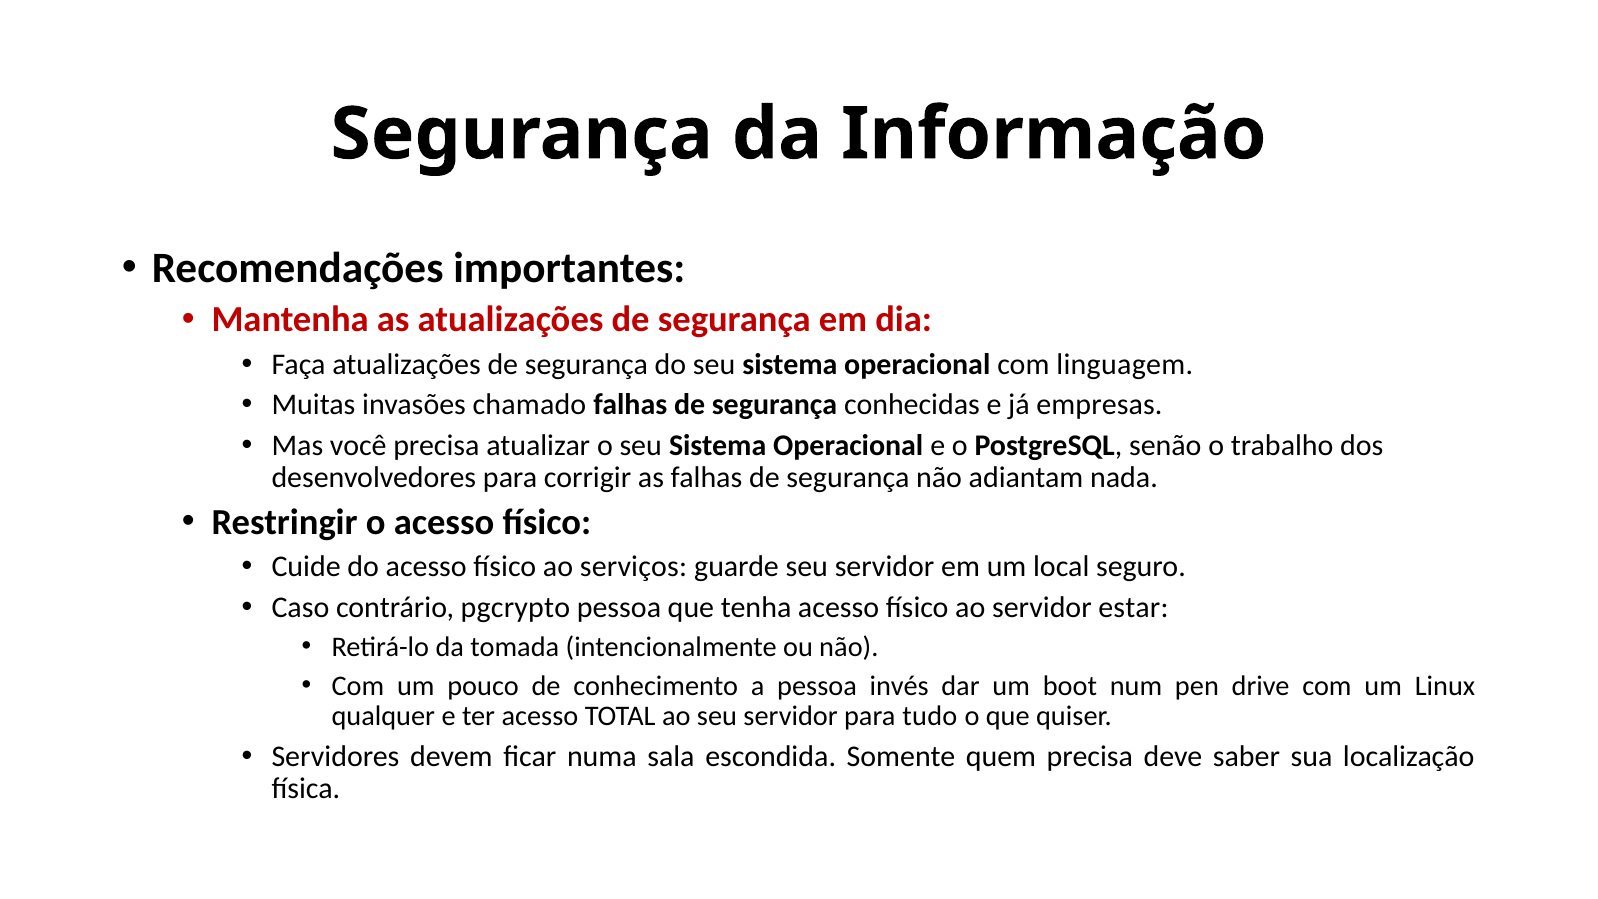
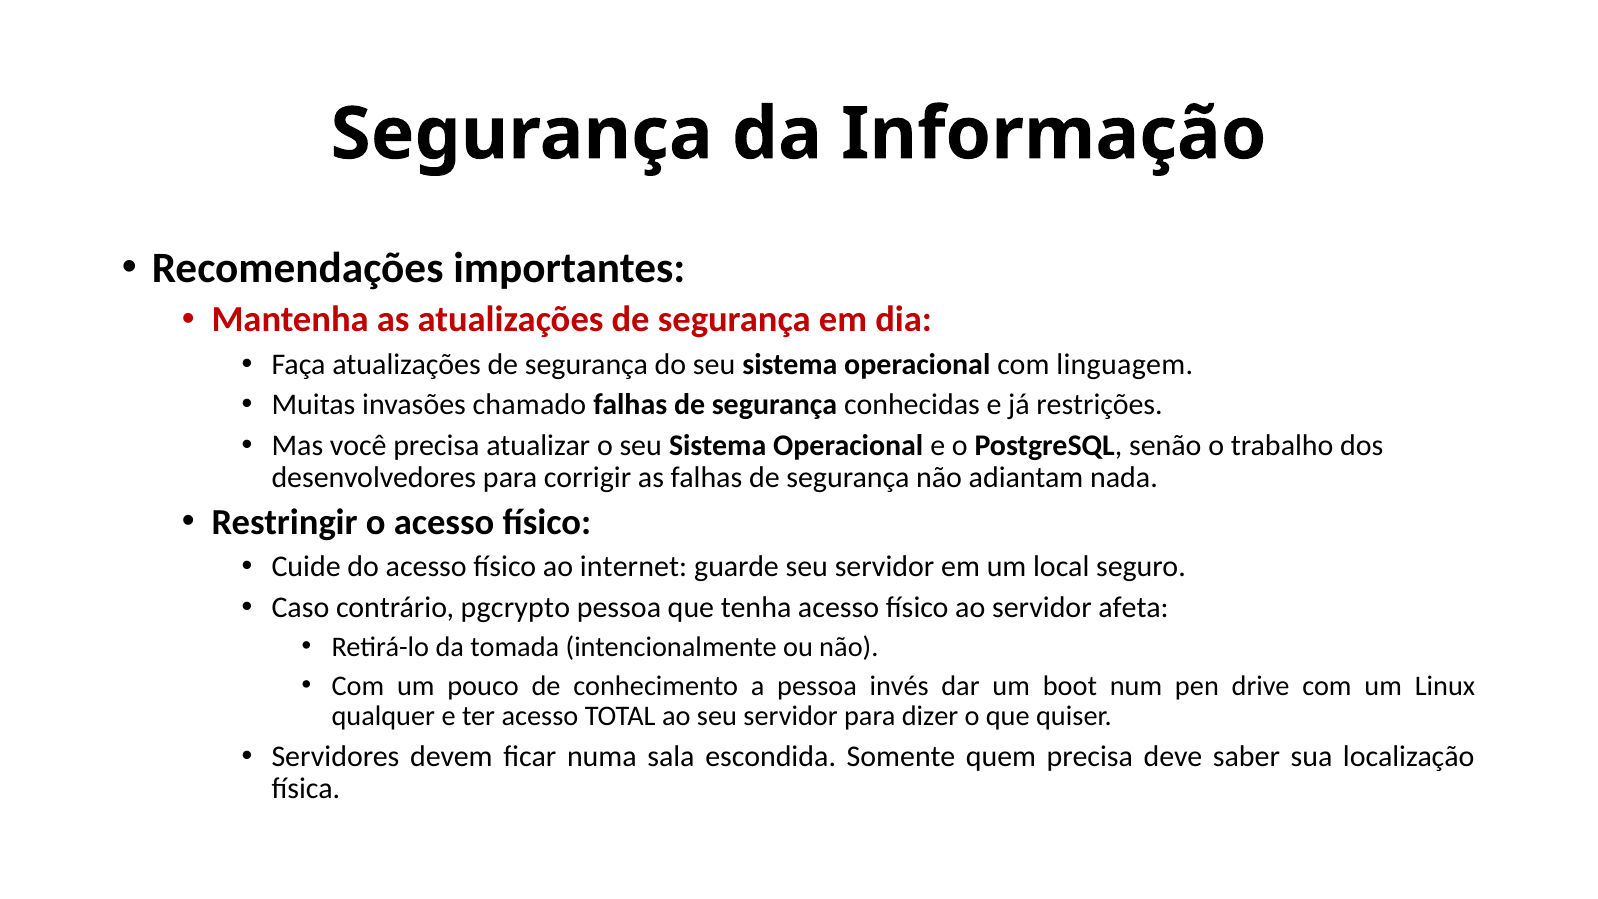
empresas: empresas -> restrições (1100, 405)
serviços: serviços -> internet (634, 566)
estar: estar -> afeta (1134, 607)
tudo: tudo -> dizer (930, 716)
